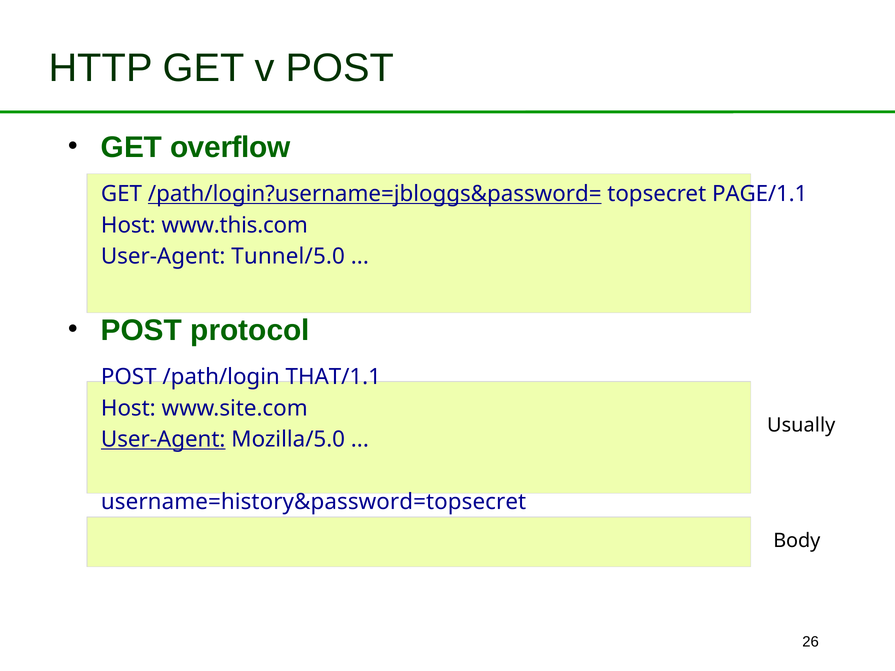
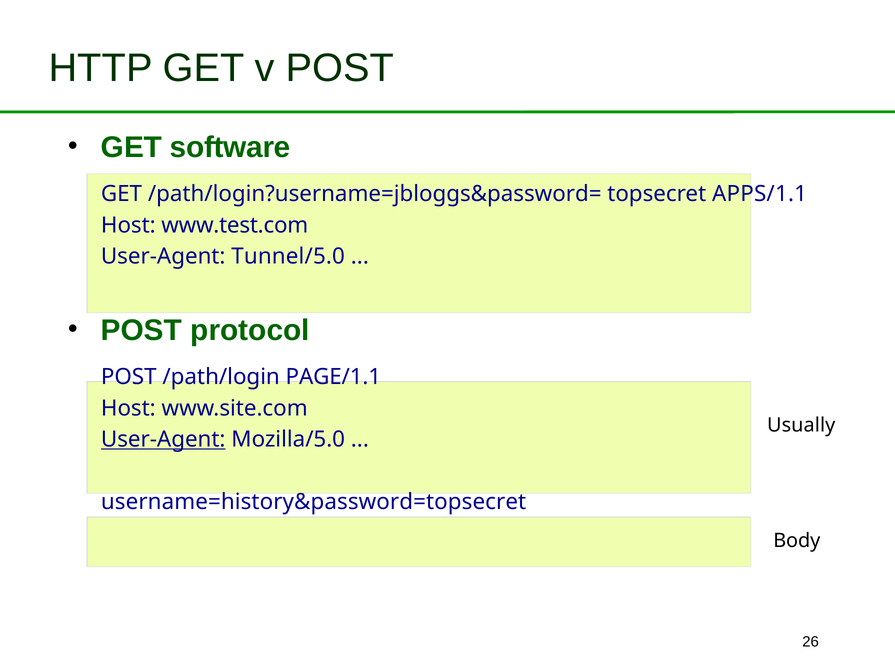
overflow: overflow -> software (230, 148)
/path/login?username=jbloggs&password= underline: present -> none (375, 194)
PAGE/1.1: PAGE/1.1 -> APPS/1.1 (760, 194)
www.this.com: www.this.com -> www.test.com (235, 225)
THAT/1.1: THAT/1.1 -> PAGE/1.1 (333, 377)
